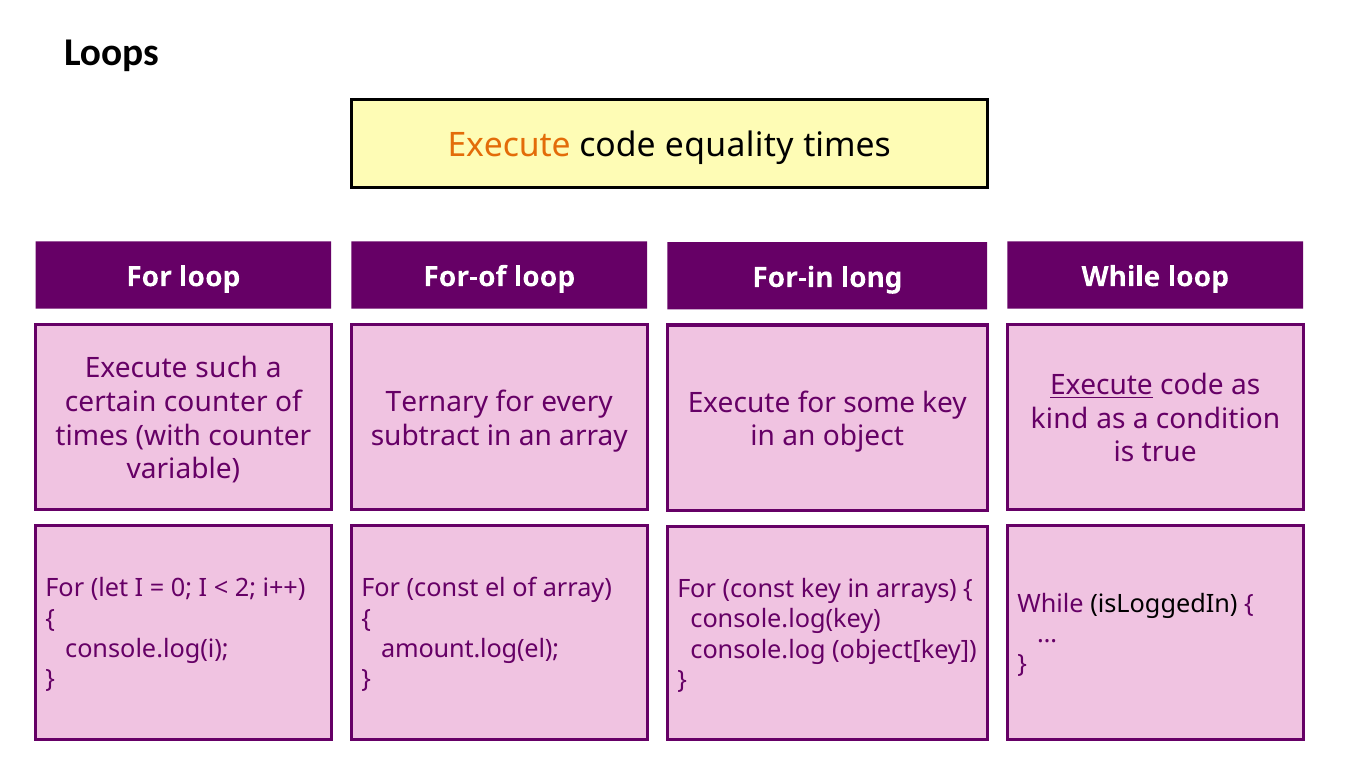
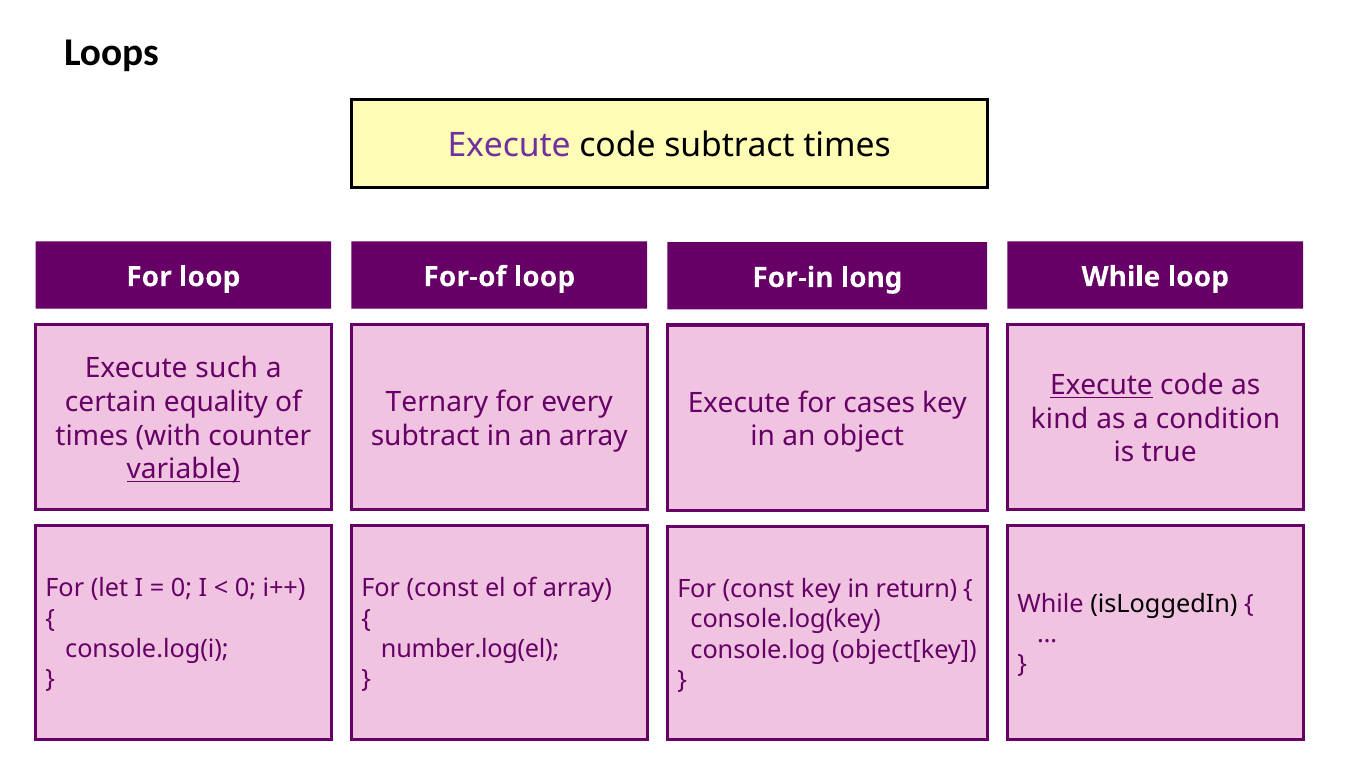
Execute colour: orange -> purple (509, 146)
code equality: equality -> subtract (730, 146)
certain counter: counter -> equality (216, 402)
some: some -> cases (879, 403)
variable underline: none -> present (183, 470)
2: 2 -> 0 (245, 589)
arrays: arrays -> return (917, 589)
amount.log(el: amount.log(el -> number.log(el (470, 649)
